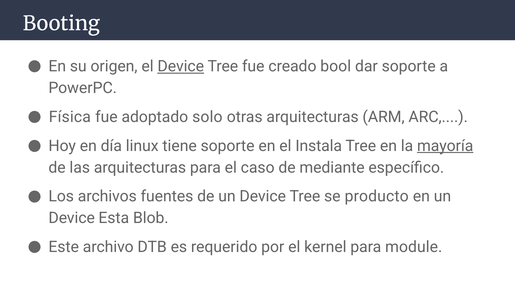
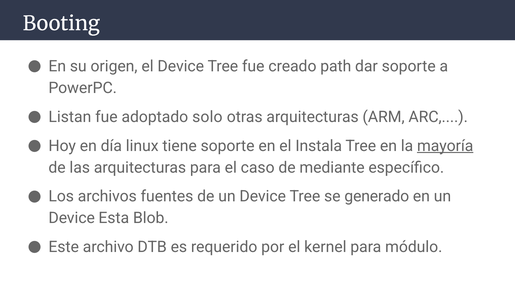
Device underline: present -> none (181, 66)
bool: bool -> path (336, 66)
Física: Física -> Listan (70, 117)
producto: producto -> generado (377, 196)
module: module -> módulo (414, 247)
